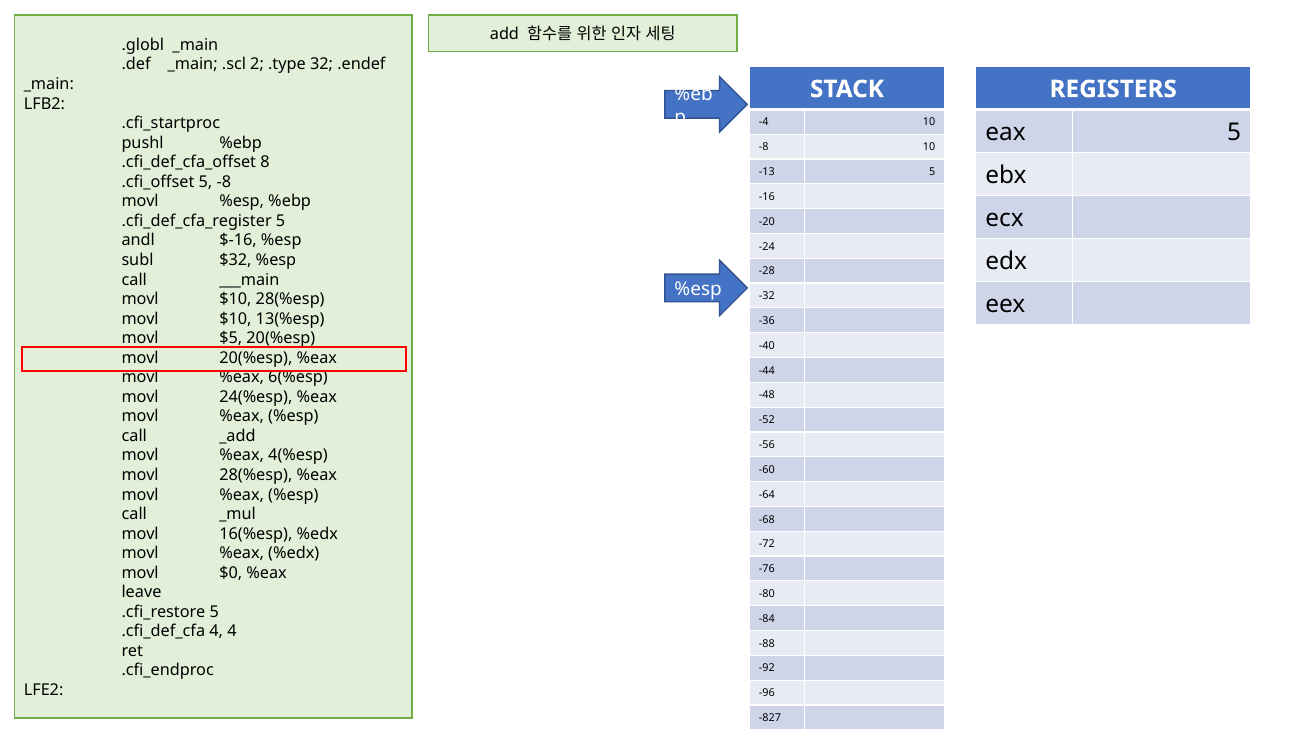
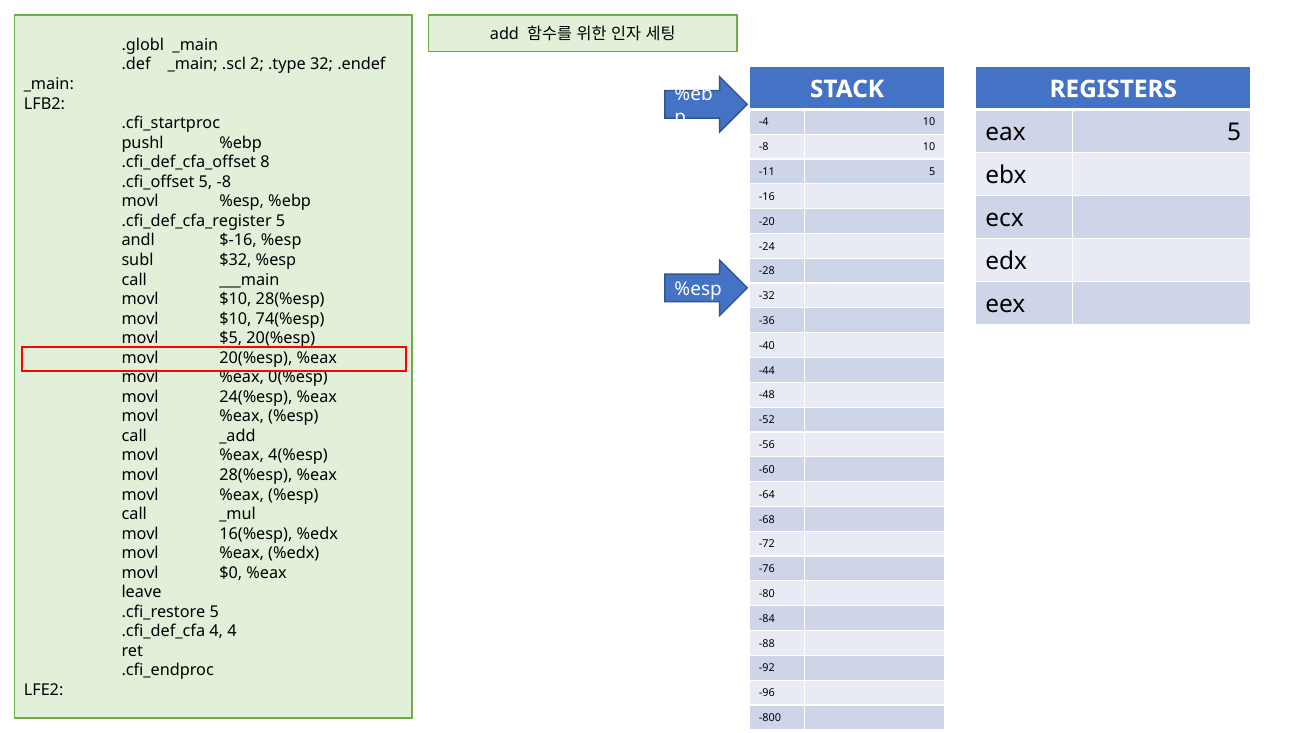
-13: -13 -> -11 (767, 172)
13(%esp: 13(%esp -> 74(%esp (290, 319)
6(%esp: 6(%esp -> 0(%esp (298, 377)
-827: -827 -> -800 (770, 718)
